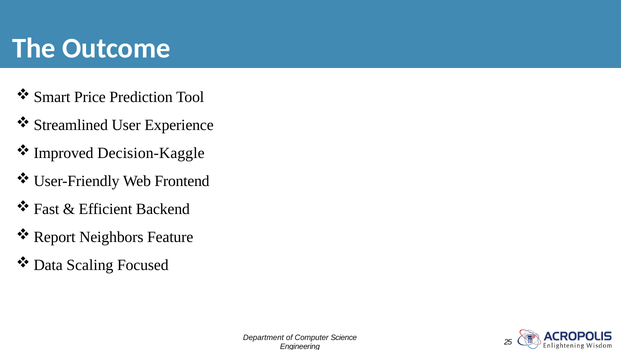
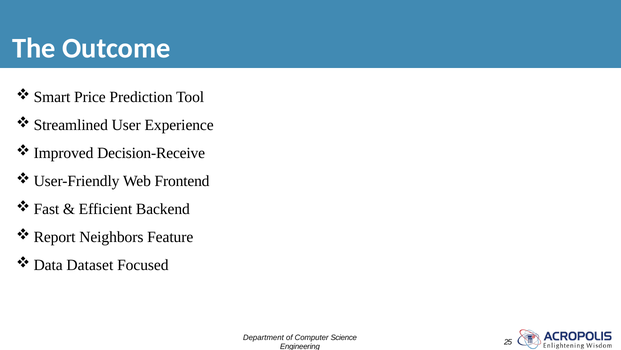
Decision-Kaggle: Decision-Kaggle -> Decision-Receive (151, 153)
Scaling: Scaling -> Dataset (90, 265)
